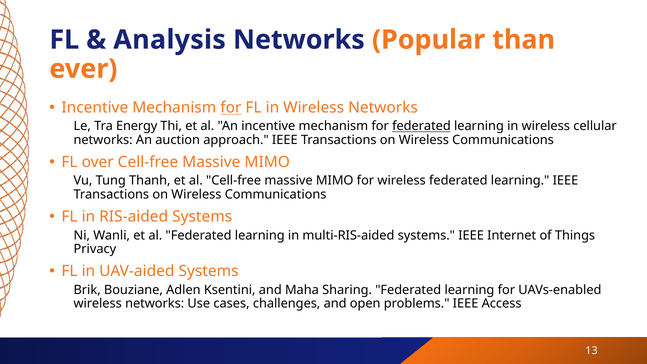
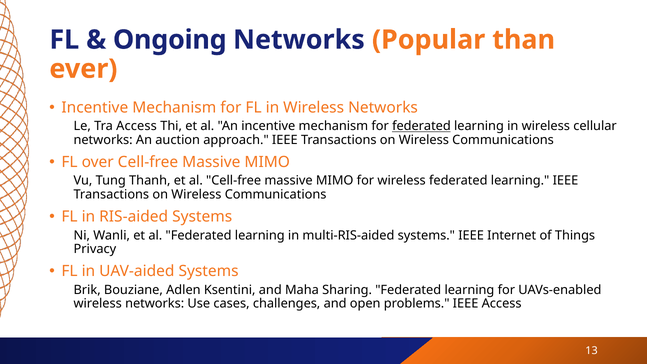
Analysis: Analysis -> Ongoing (170, 40)
for underline: present -> none (231, 108)
Tra Energy: Energy -> Access (137, 126)
